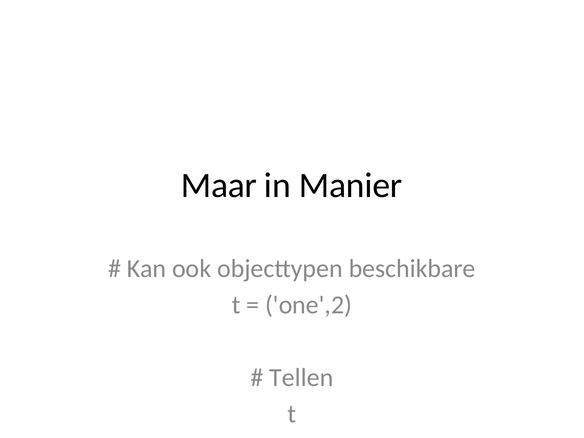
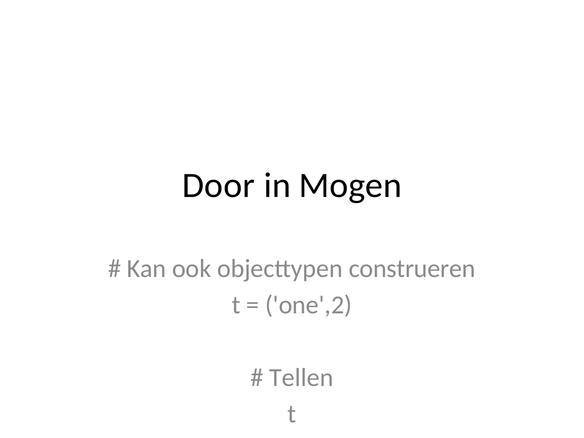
Maar: Maar -> Door (219, 185)
Manier: Manier -> Mogen (350, 185)
beschikbare: beschikbare -> construeren (412, 269)
